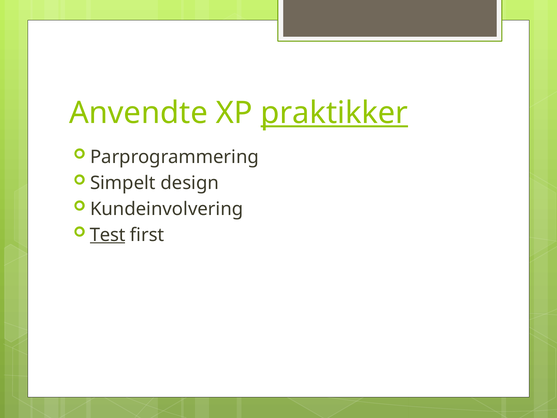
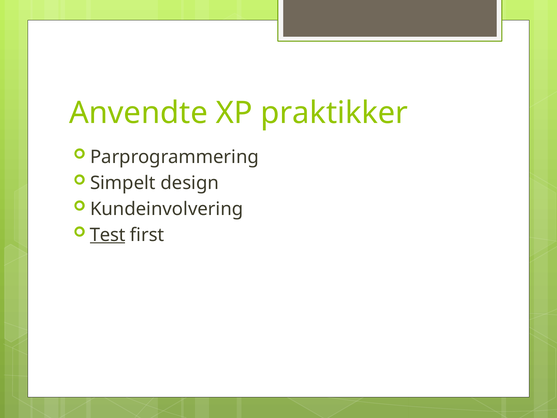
praktikker underline: present -> none (334, 113)
